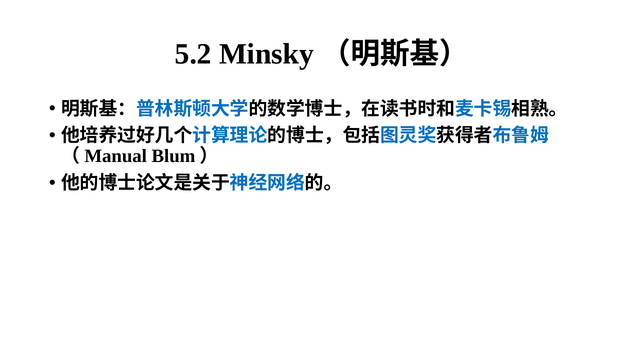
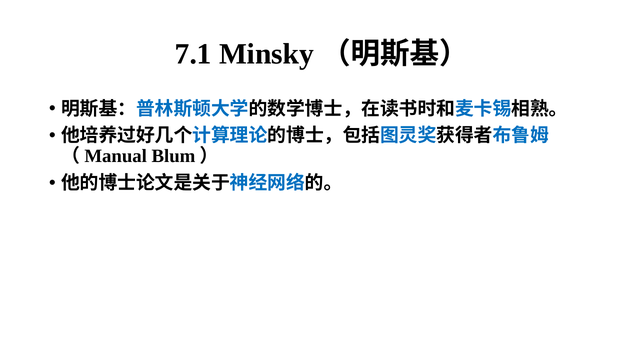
5.2: 5.2 -> 7.1 (193, 54)
